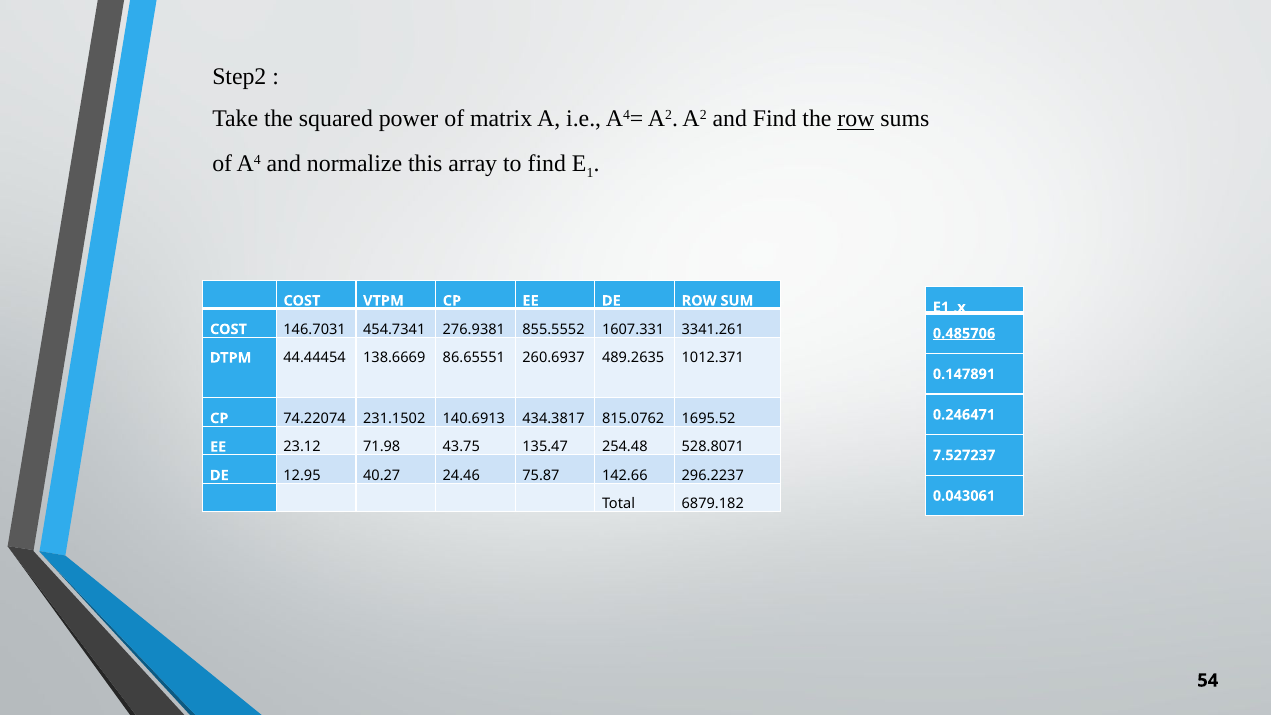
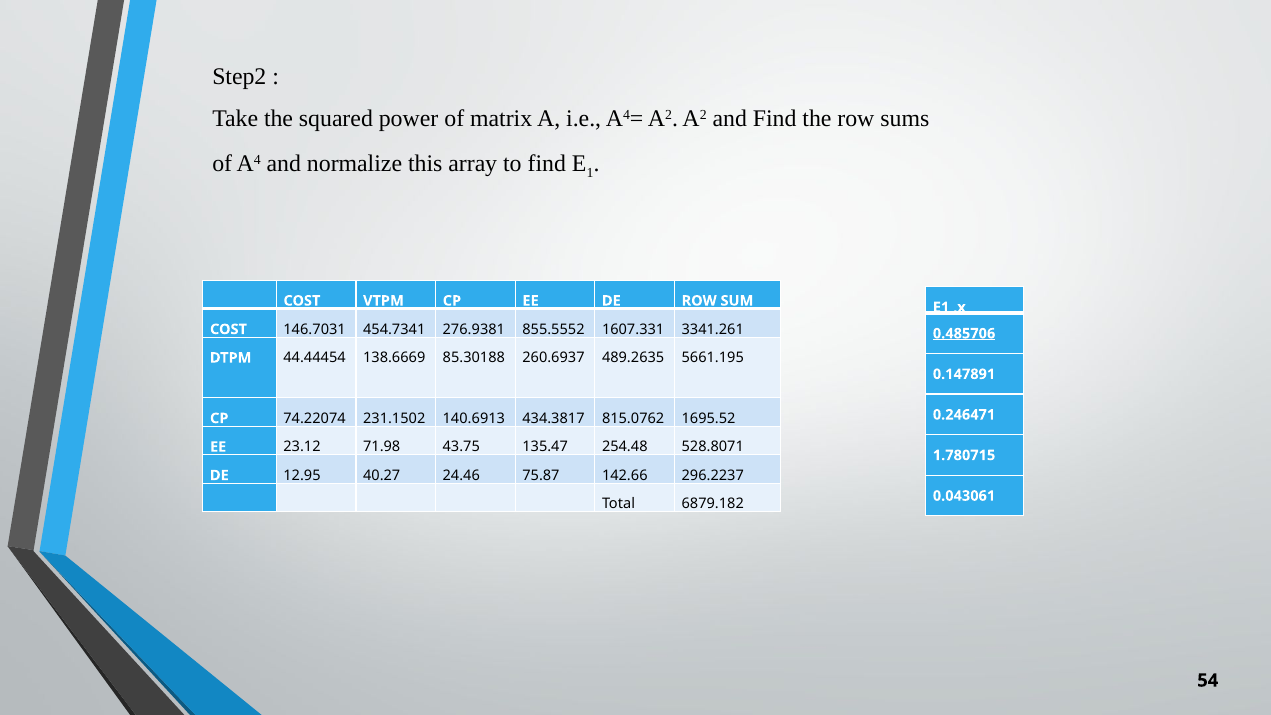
row underline: present -> none (856, 119)
86.65551: 86.65551 -> 85.30188 (474, 358)
1012.371: 1012.371 -> 5661.195 (713, 358)
7.527237: 7.527237 -> 1.780715 (964, 455)
